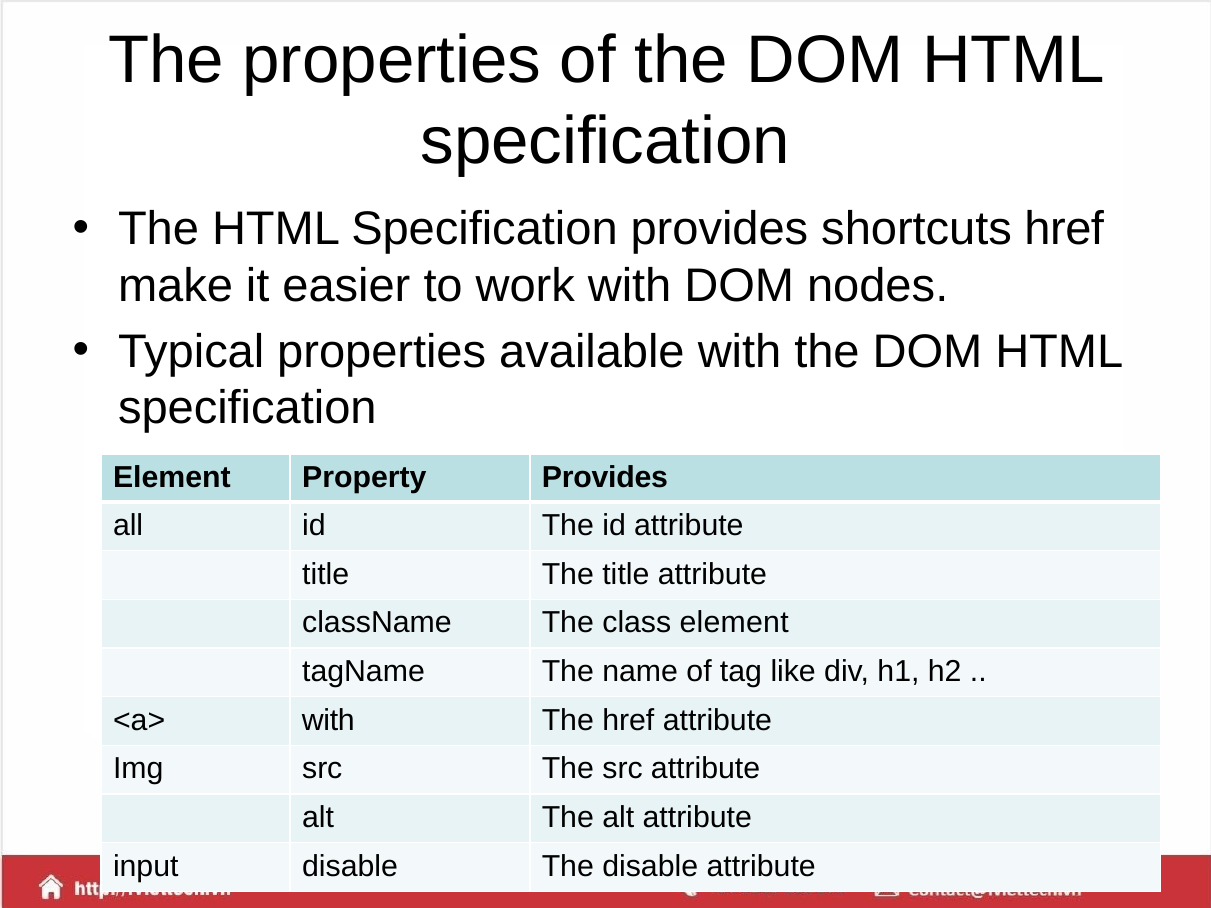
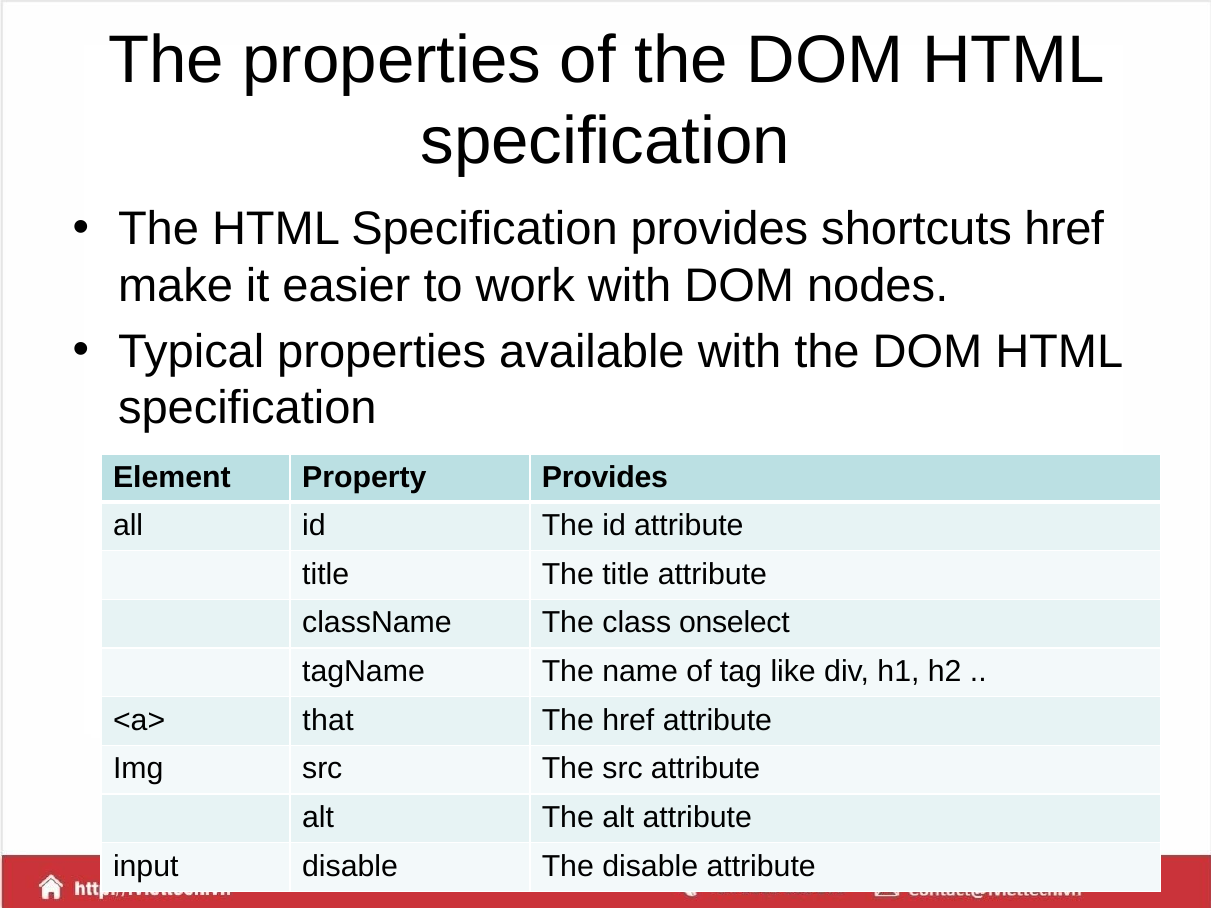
class element: element -> onselect (734, 623)
<a> with: with -> that (328, 720)
